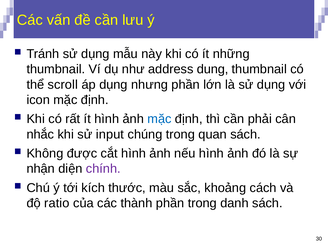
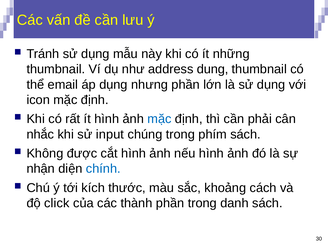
scroll: scroll -> email (63, 85)
quan: quan -> phím (213, 134)
chính colour: purple -> blue (103, 169)
ratio: ratio -> click (57, 203)
